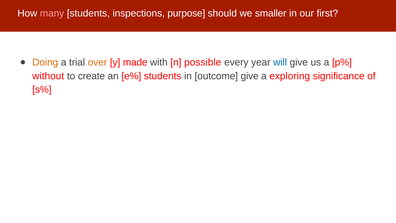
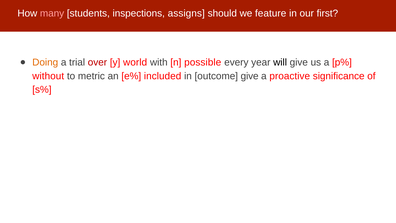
purpose: purpose -> assigns (186, 13)
smaller: smaller -> feature (271, 13)
over colour: orange -> red (97, 62)
made: made -> world (135, 62)
will colour: blue -> black (280, 62)
create: create -> metric (91, 76)
e% students: students -> included (163, 76)
exploring: exploring -> proactive (290, 76)
